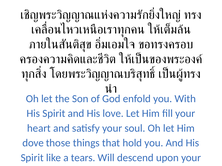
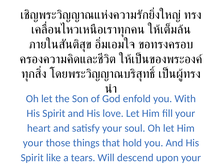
dove: dove -> your (33, 143)
